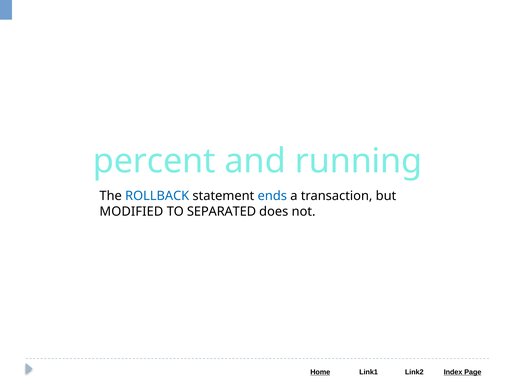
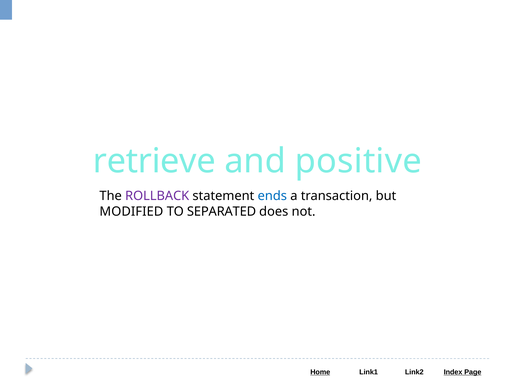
percent: percent -> retrieve (154, 161)
running: running -> positive (358, 161)
ROLLBACK colour: blue -> purple (157, 196)
